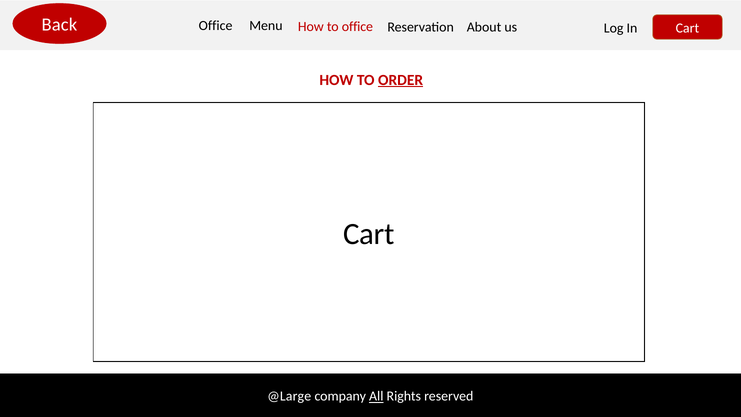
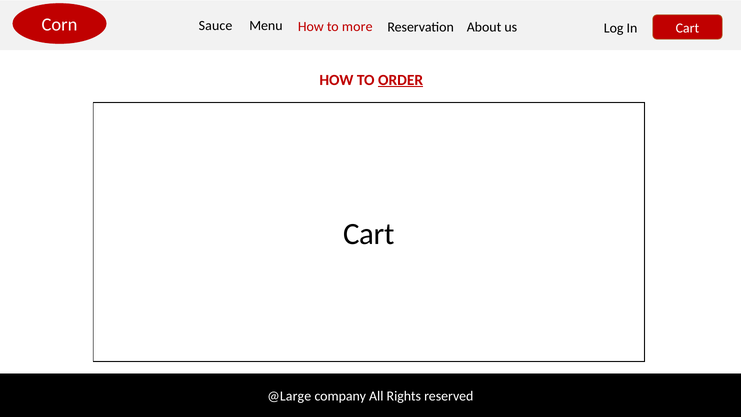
Back: Back -> Corn (60, 25)
to office: office -> more (357, 27)
Office: Office -> Sauce (216, 26)
All underline: present -> none (376, 396)
